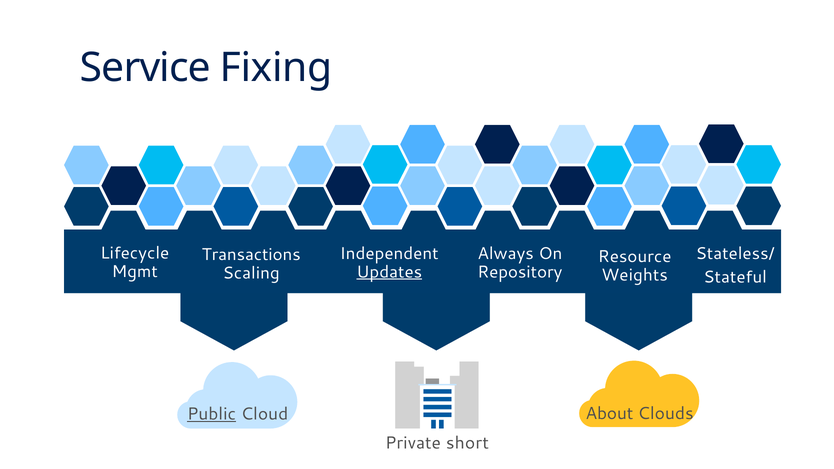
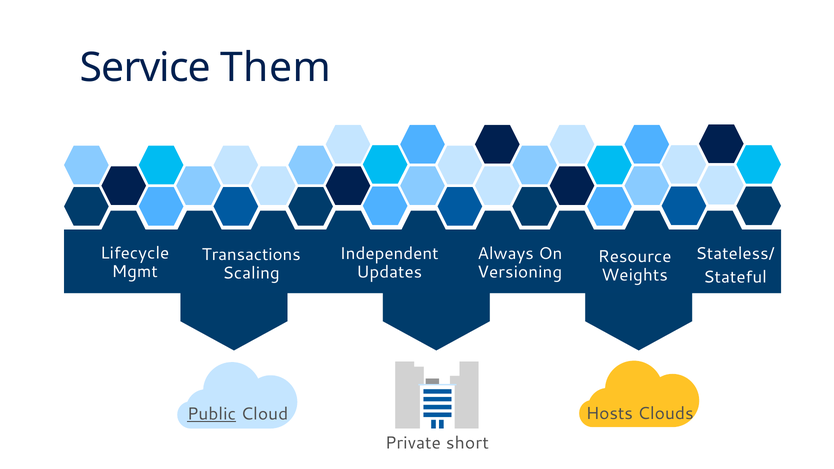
Fixing: Fixing -> Them (276, 68)
Updates underline: present -> none (389, 272)
Repository: Repository -> Versioning (520, 272)
About: About -> Hosts (609, 413)
